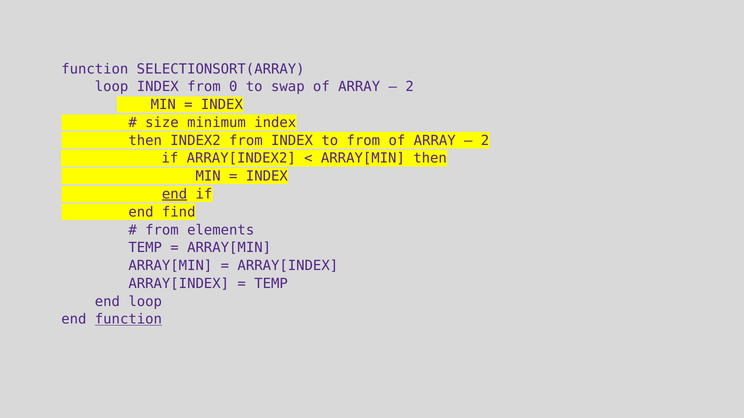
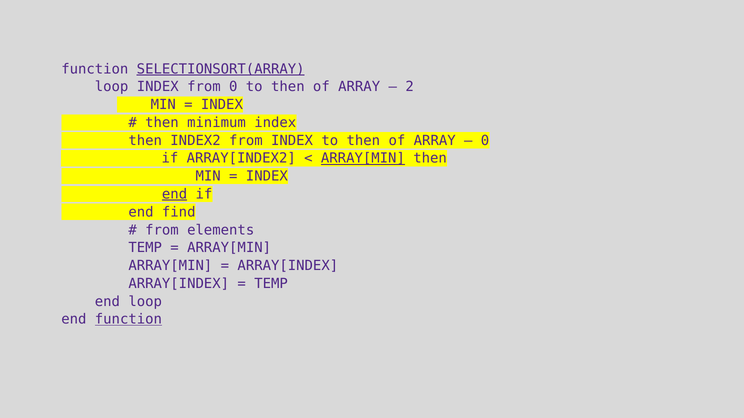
SELECTIONSORT(ARRAY underline: none -> present (221, 69)
0 to swap: swap -> then (288, 87)
size: size -> then (162, 123)
INDEX to from: from -> then (363, 141)
2: 2 -> 0 (485, 141)
ARRAY[MIN underline: none -> present (363, 159)
